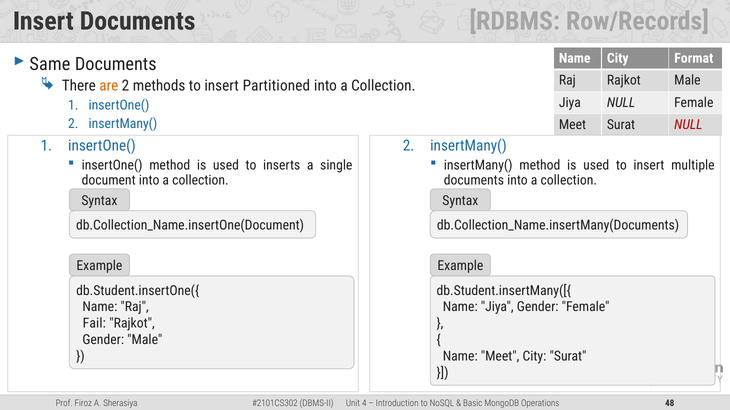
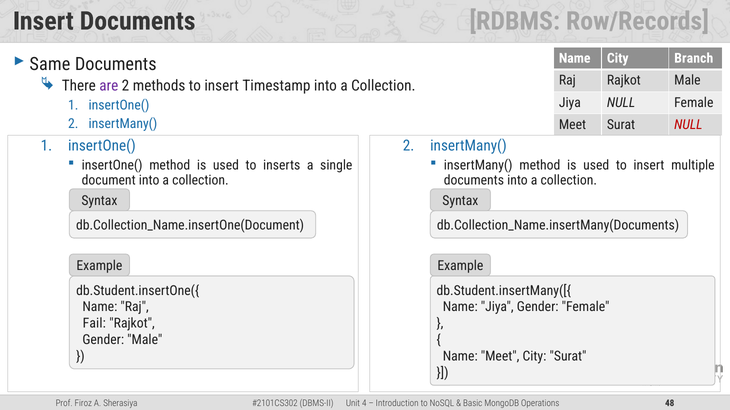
Format: Format -> Branch (694, 58)
are colour: orange -> purple (109, 86)
Partitioned: Partitioned -> Timestamp (276, 86)
